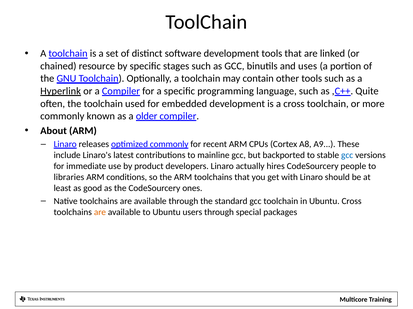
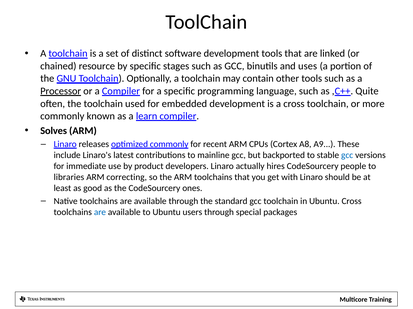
Hyperlink: Hyperlink -> Processor (61, 91)
older: older -> learn (147, 116)
About: About -> Solves (54, 131)
conditions: conditions -> correcting (127, 178)
are colour: orange -> blue (100, 213)
